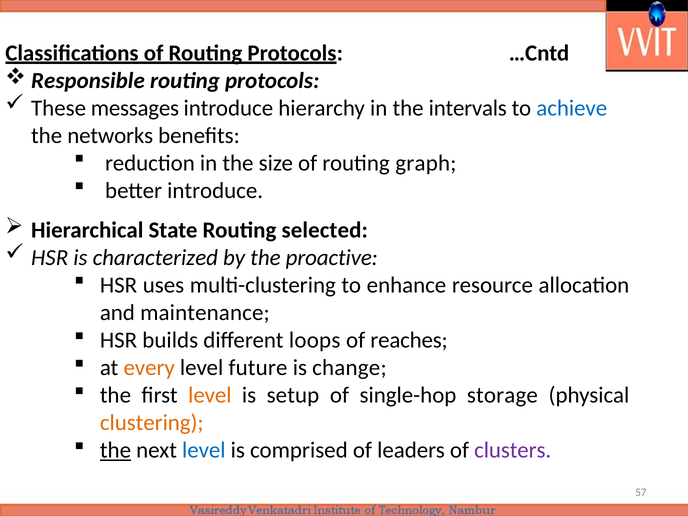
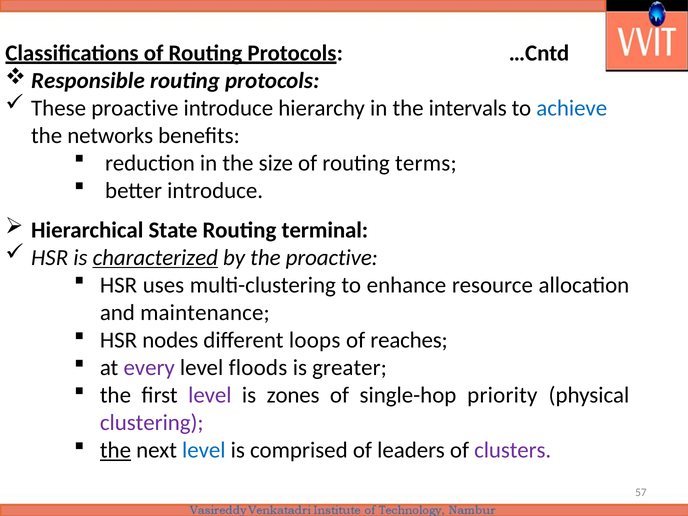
These messages: messages -> proactive (135, 108)
graph: graph -> terms (426, 163)
selected: selected -> terminal (325, 230)
characterized underline: none -> present (155, 258)
builds: builds -> nodes (170, 340)
every colour: orange -> purple (149, 368)
future: future -> floods (258, 368)
change: change -> greater (349, 368)
level colour: orange -> purple (210, 395)
setup: setup -> zones (293, 395)
storage: storage -> priority (502, 395)
clustering colour: orange -> purple (152, 423)
